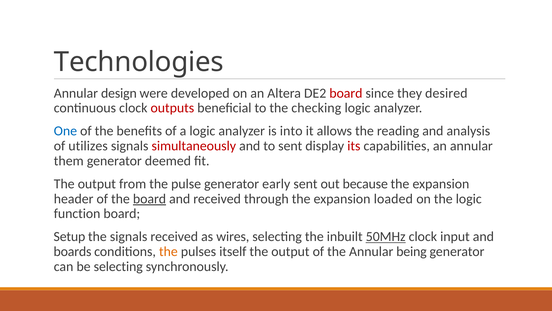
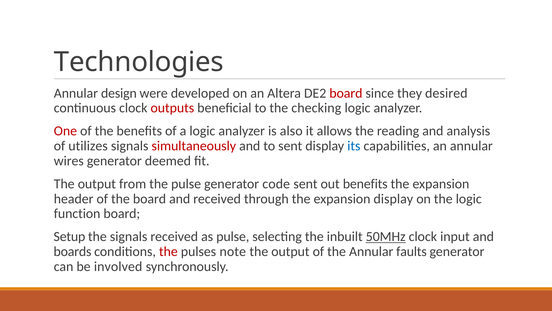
One colour: blue -> red (65, 131)
into: into -> also (291, 131)
its colour: red -> blue (354, 146)
them: them -> wires (69, 161)
early: early -> code (276, 184)
out because: because -> benefits (365, 184)
board underline: present -> none (150, 198)
expansion loaded: loaded -> display (393, 198)
as wires: wires -> pulse (233, 236)
the colour: orange -> red (168, 251)
itself: itself -> note (233, 251)
being: being -> faults (412, 251)
be selecting: selecting -> involved (118, 266)
